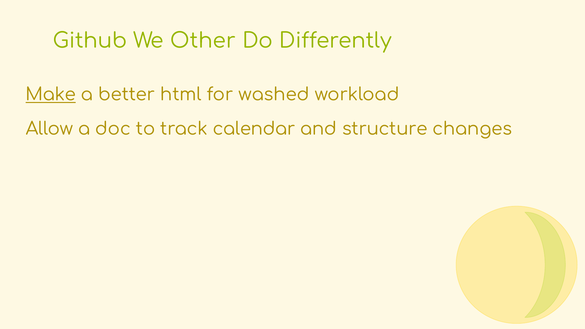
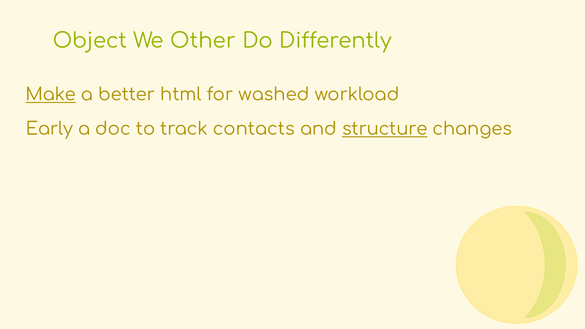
Github: Github -> Object (90, 41)
Allow: Allow -> Early (49, 129)
calendar: calendar -> contacts (254, 129)
structure underline: none -> present (385, 129)
